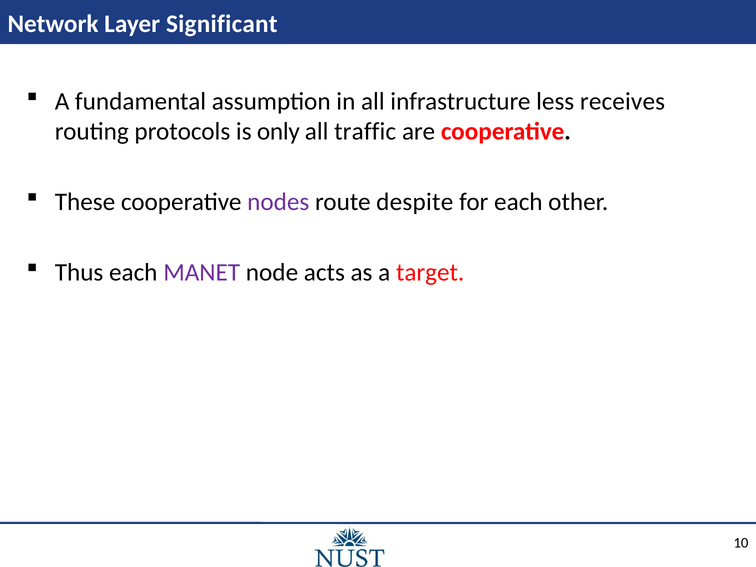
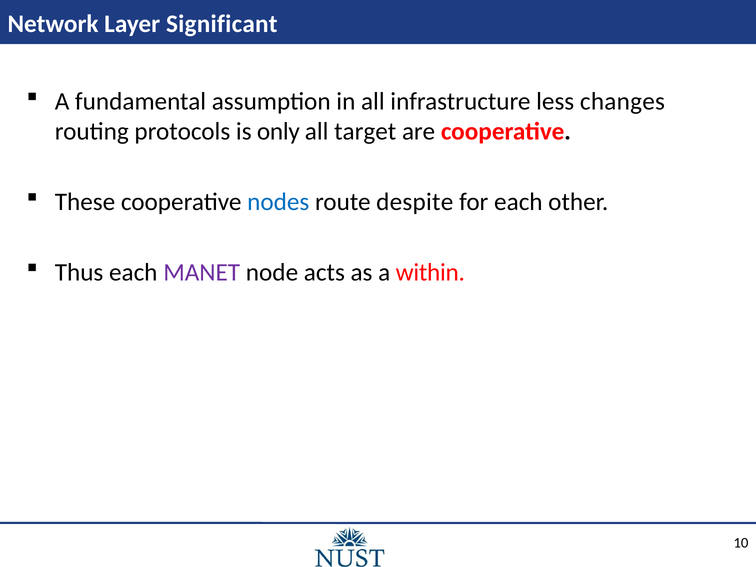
receives: receives -> changes (622, 101)
traffic: traffic -> target (365, 132)
nodes colour: purple -> blue (278, 202)
target: target -> within (430, 273)
